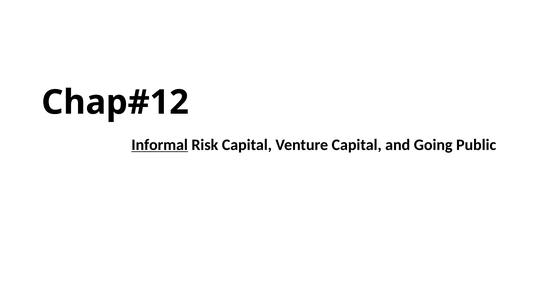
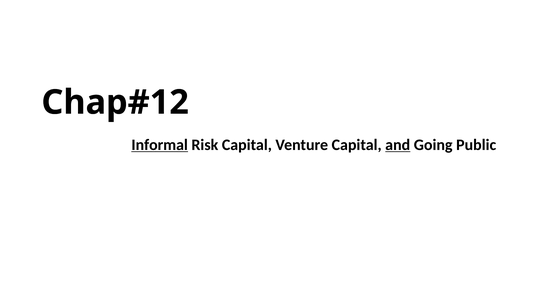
and underline: none -> present (398, 145)
